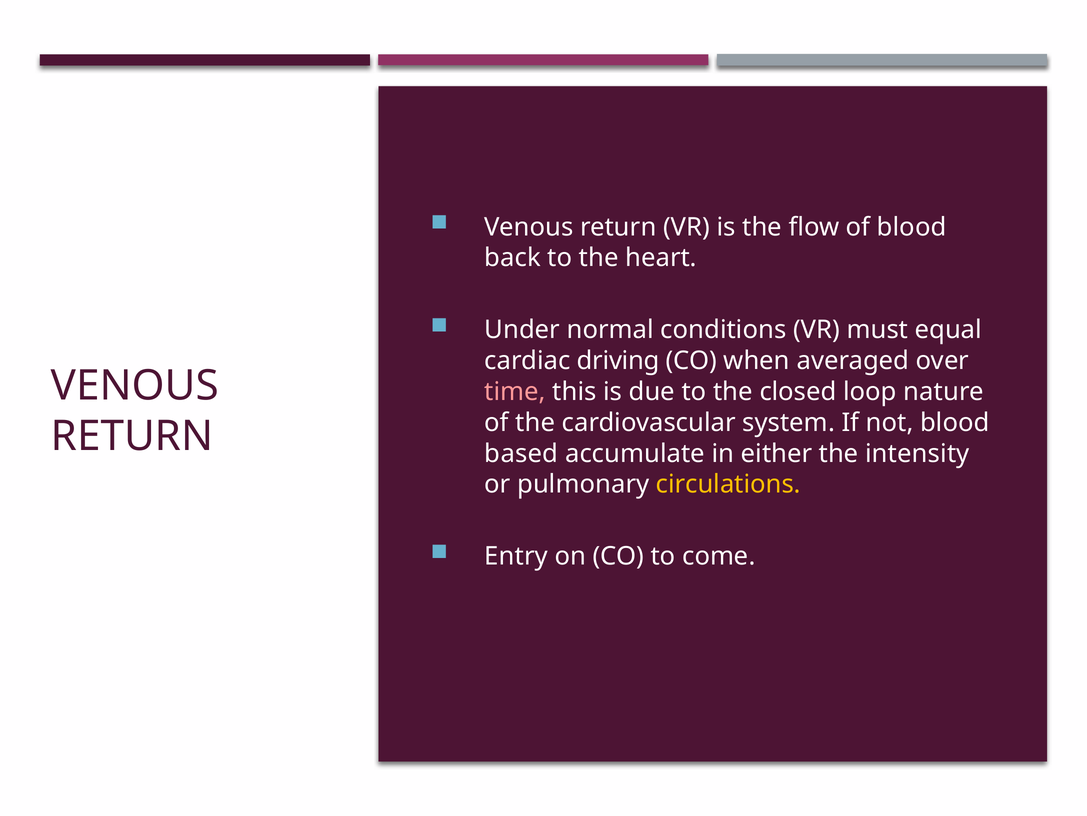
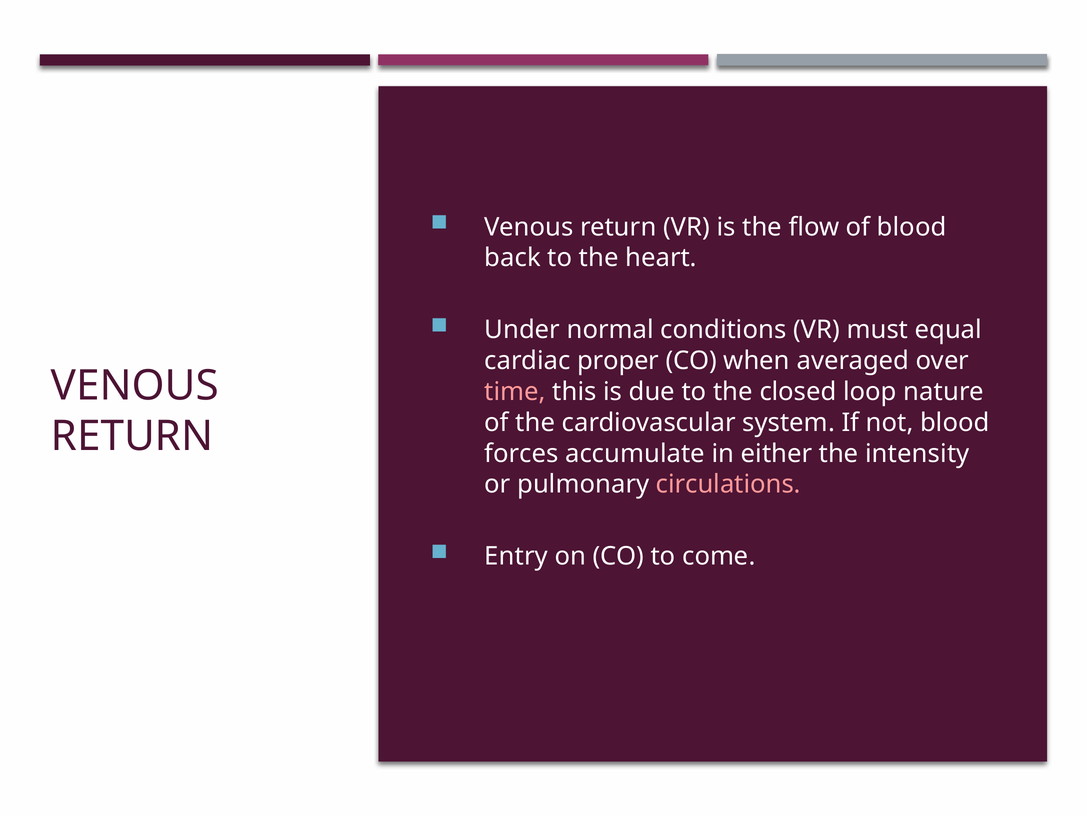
driving: driving -> proper (618, 361)
based: based -> forces (521, 453)
circulations colour: yellow -> pink (728, 484)
